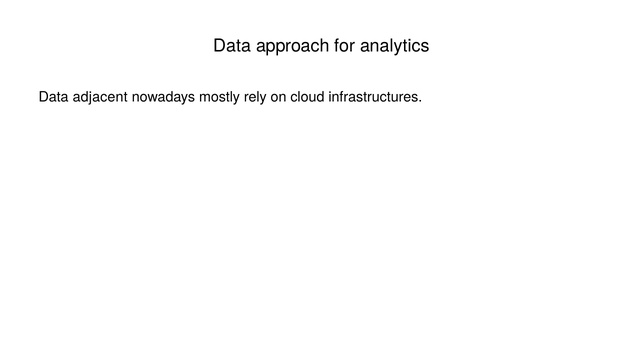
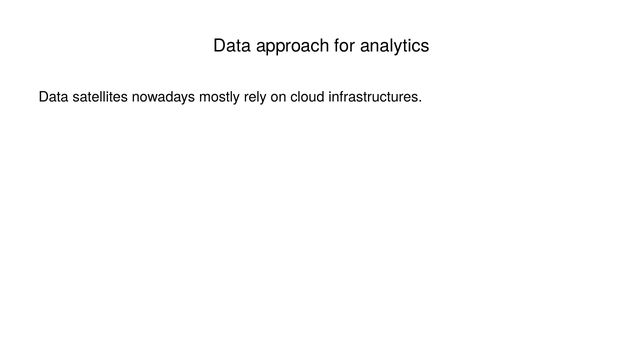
adjacent: adjacent -> satellites (100, 97)
